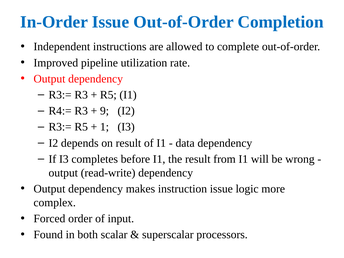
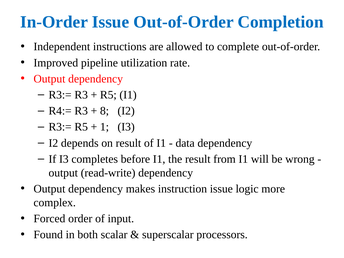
9: 9 -> 8 (104, 111)
